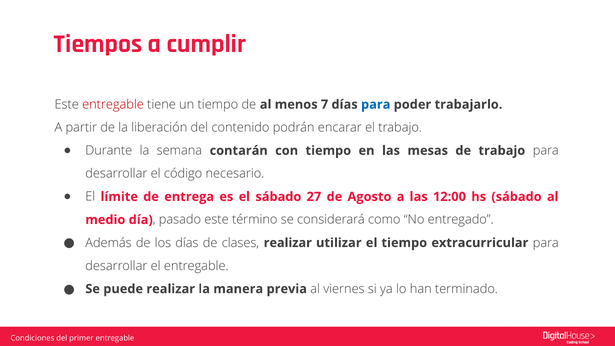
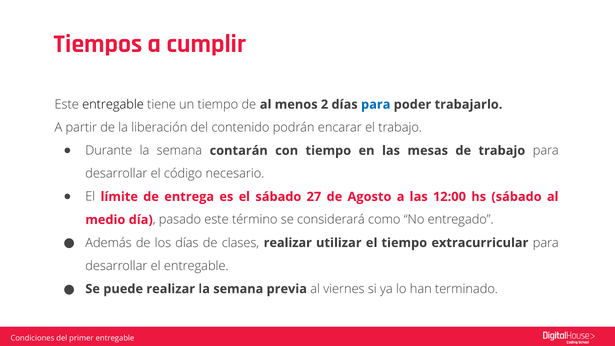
entregable colour: red -> black (113, 104)
7: 7 -> 2 (325, 104)
realizar la manera: manera -> semana (238, 289)
